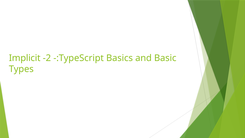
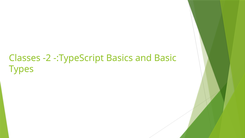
Implicit: Implicit -> Classes (25, 58)
